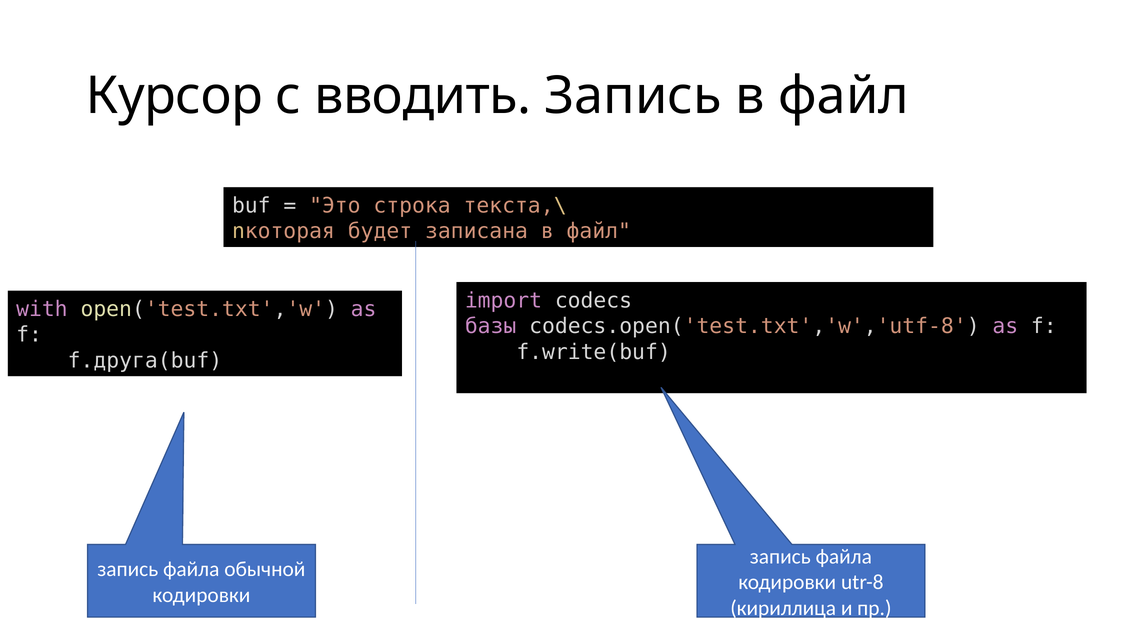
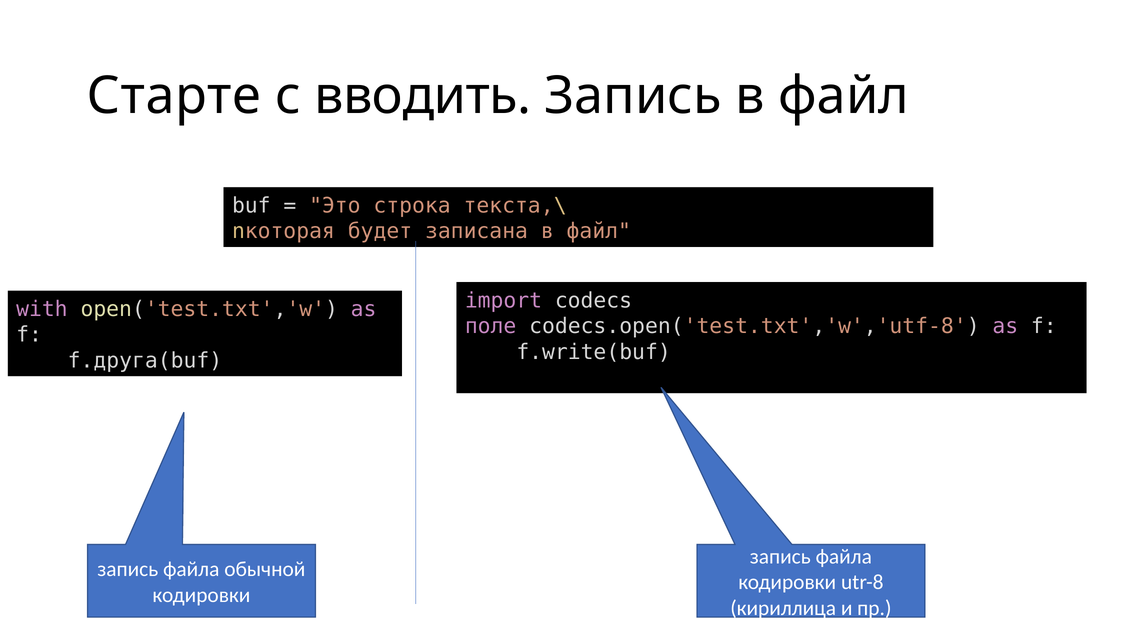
Курсор: Курсор -> Старте (174, 96)
базы: базы -> поле (491, 326)
